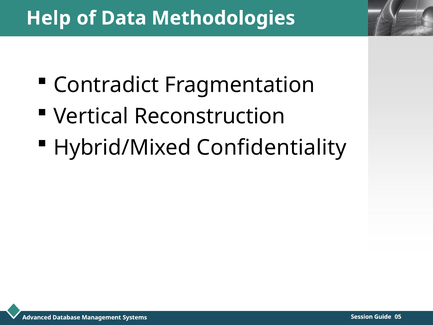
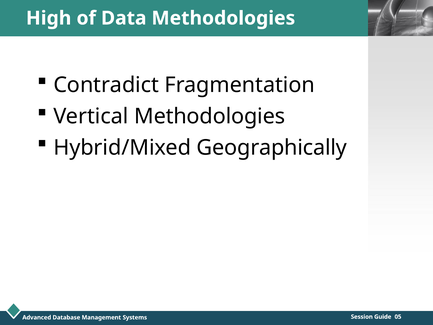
Help: Help -> High (49, 18)
Vertical Reconstruction: Reconstruction -> Methodologies (210, 116)
Confidentiality: Confidentiality -> Geographically (272, 147)
